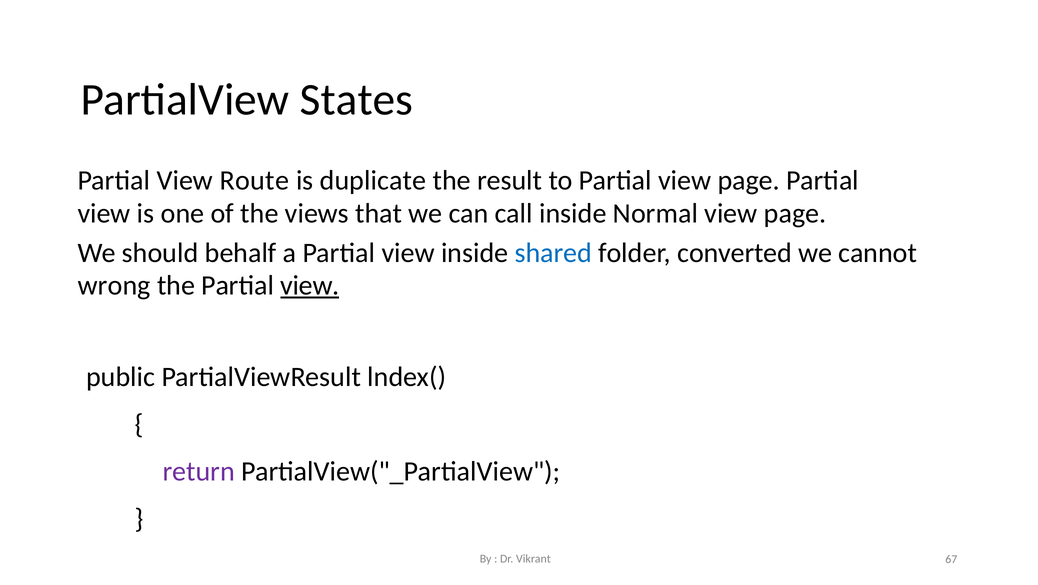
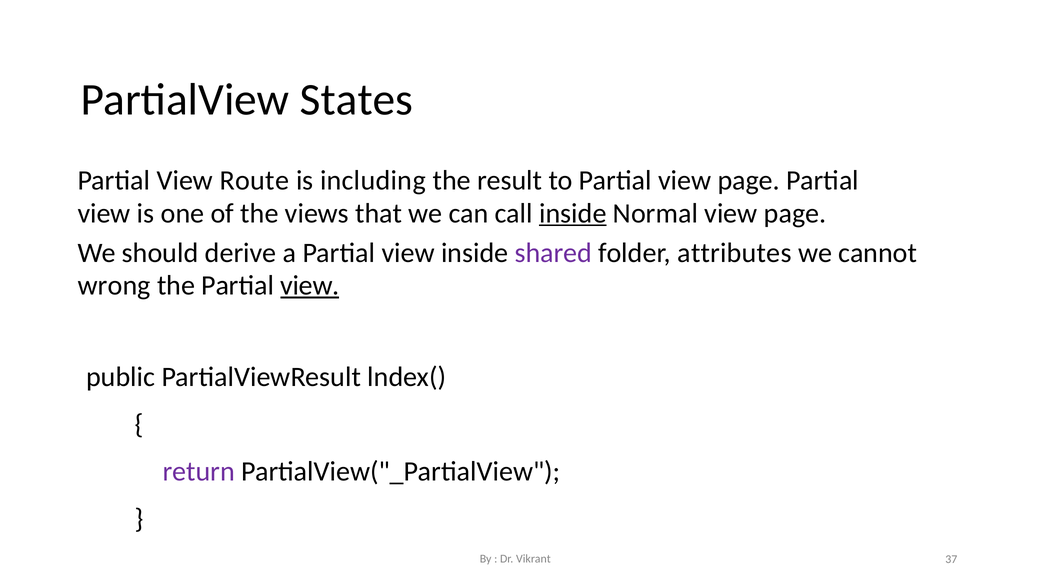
duplicate: duplicate -> including (373, 181)
inside underline: none -> present (573, 213)
behalf: behalf -> derive (241, 253)
shared colour: blue -> purple (553, 253)
converted: converted -> attributes (734, 253)
67: 67 -> 37 (951, 559)
